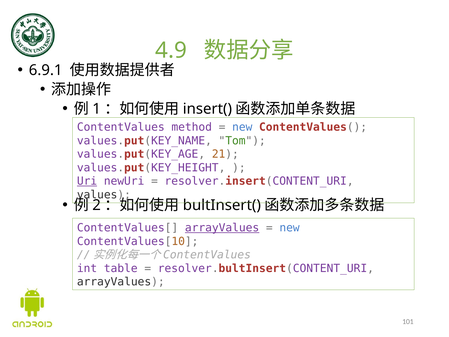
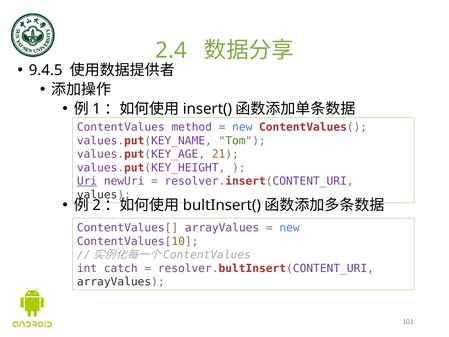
4.9: 4.9 -> 2.4 (171, 50)
6.9.1: 6.9.1 -> 9.4.5 (46, 70)
arrayValues underline: present -> none (222, 228)
table: table -> catch (121, 268)
